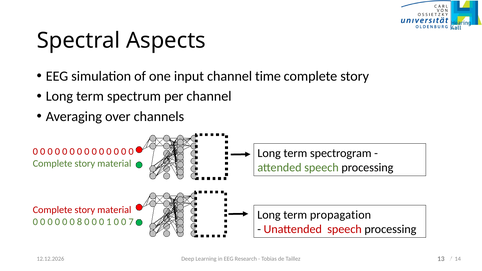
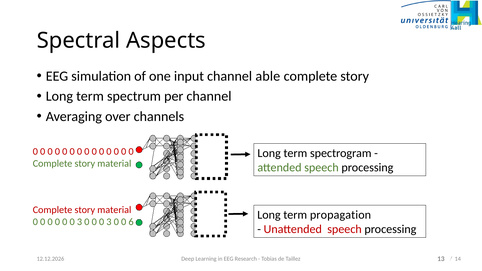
time: time -> able (268, 76)
8: 8 -> 3 (80, 222)
1: 1 -> 3 (109, 222)
7: 7 -> 6 (131, 222)
